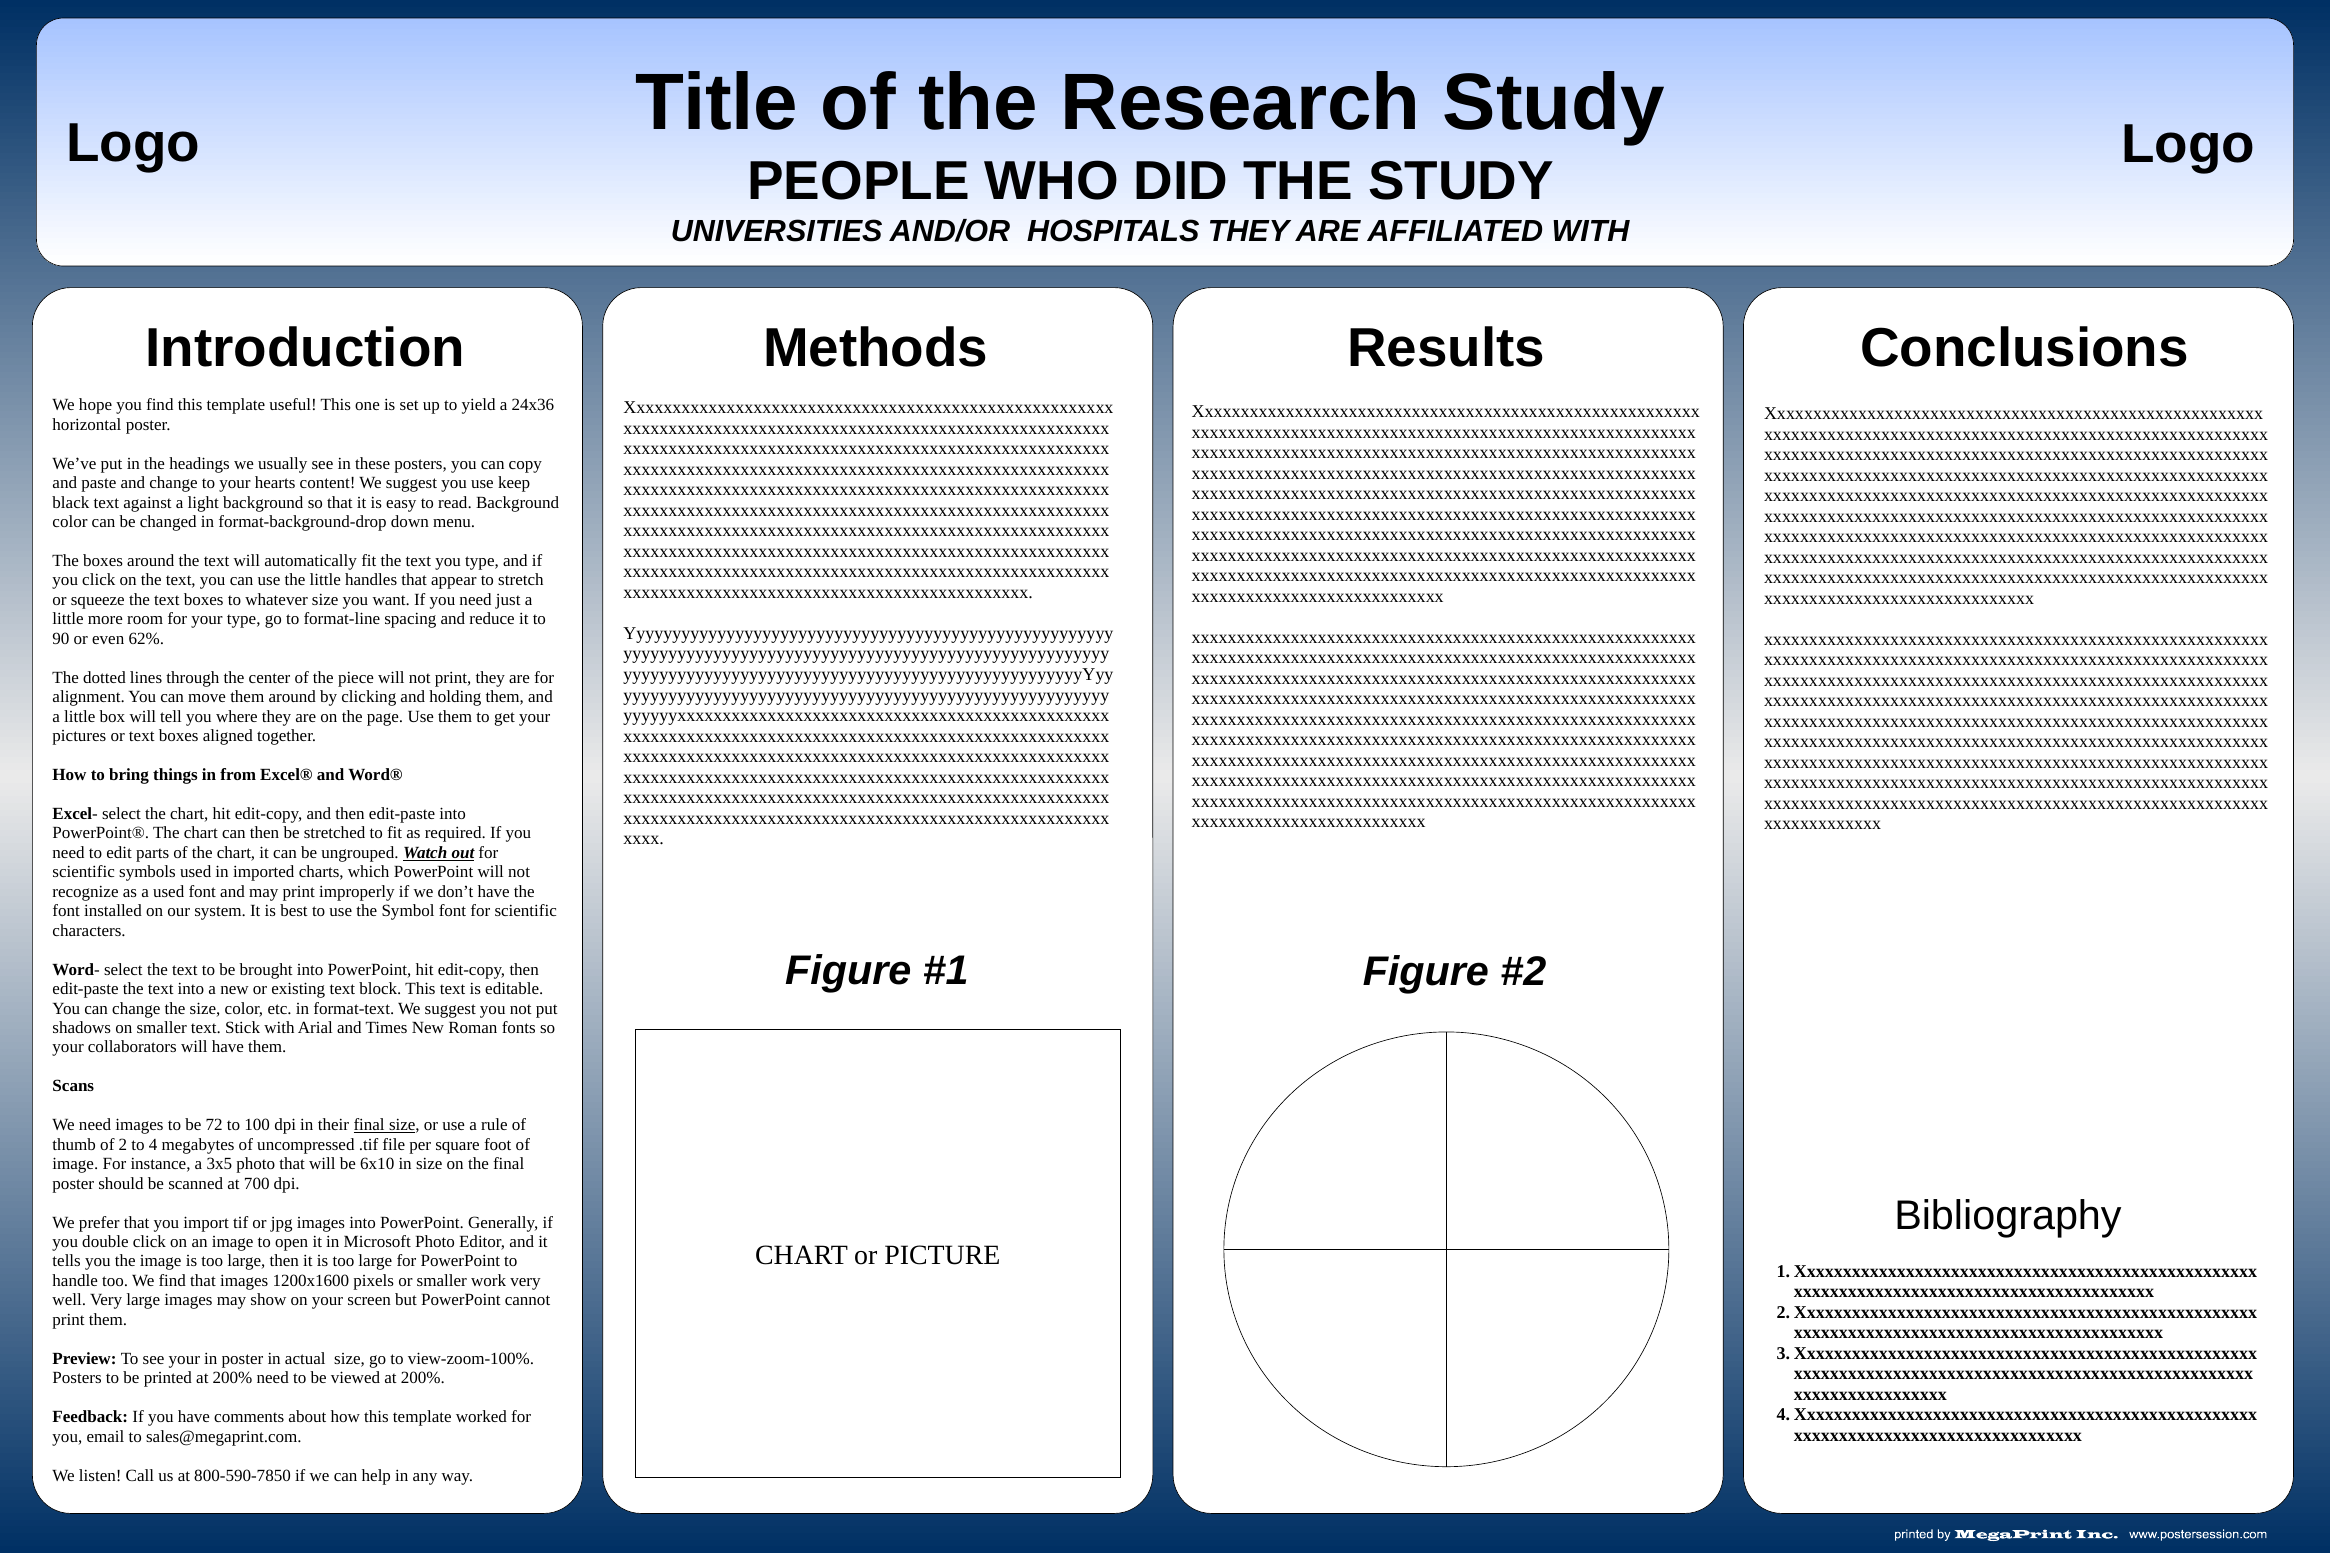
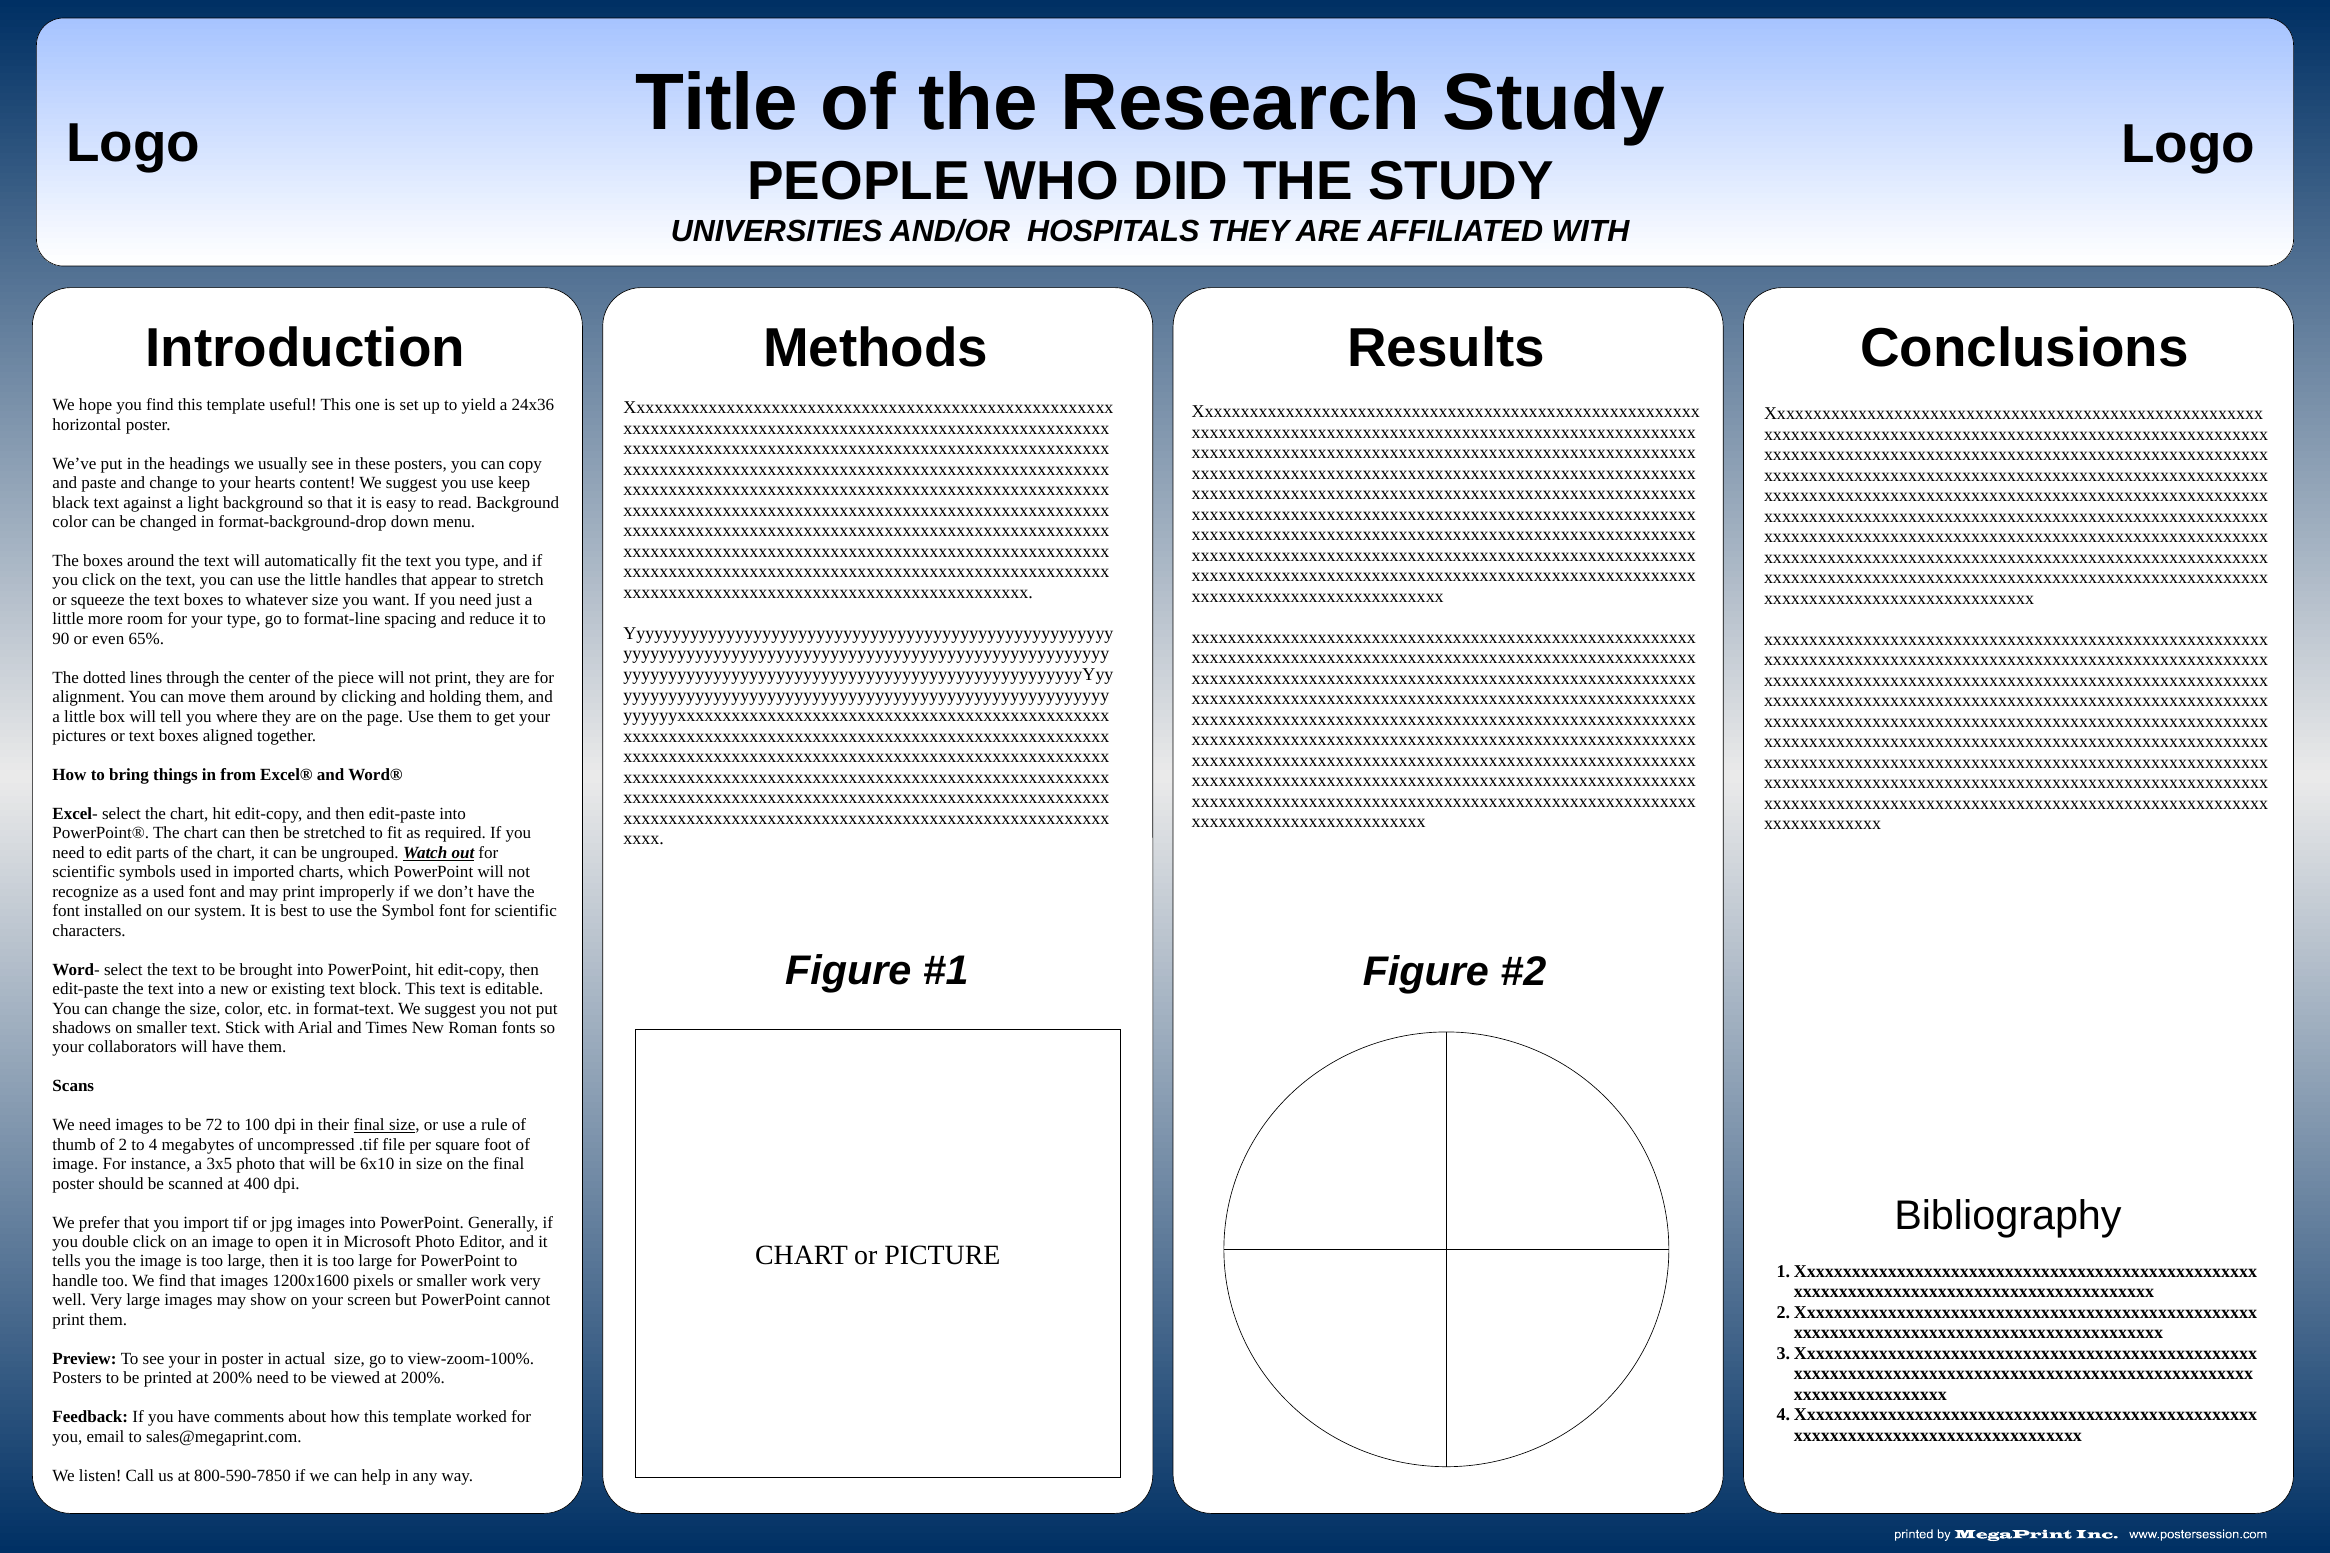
62%: 62% -> 65% (146, 639)
700: 700 -> 400 (257, 1184)
